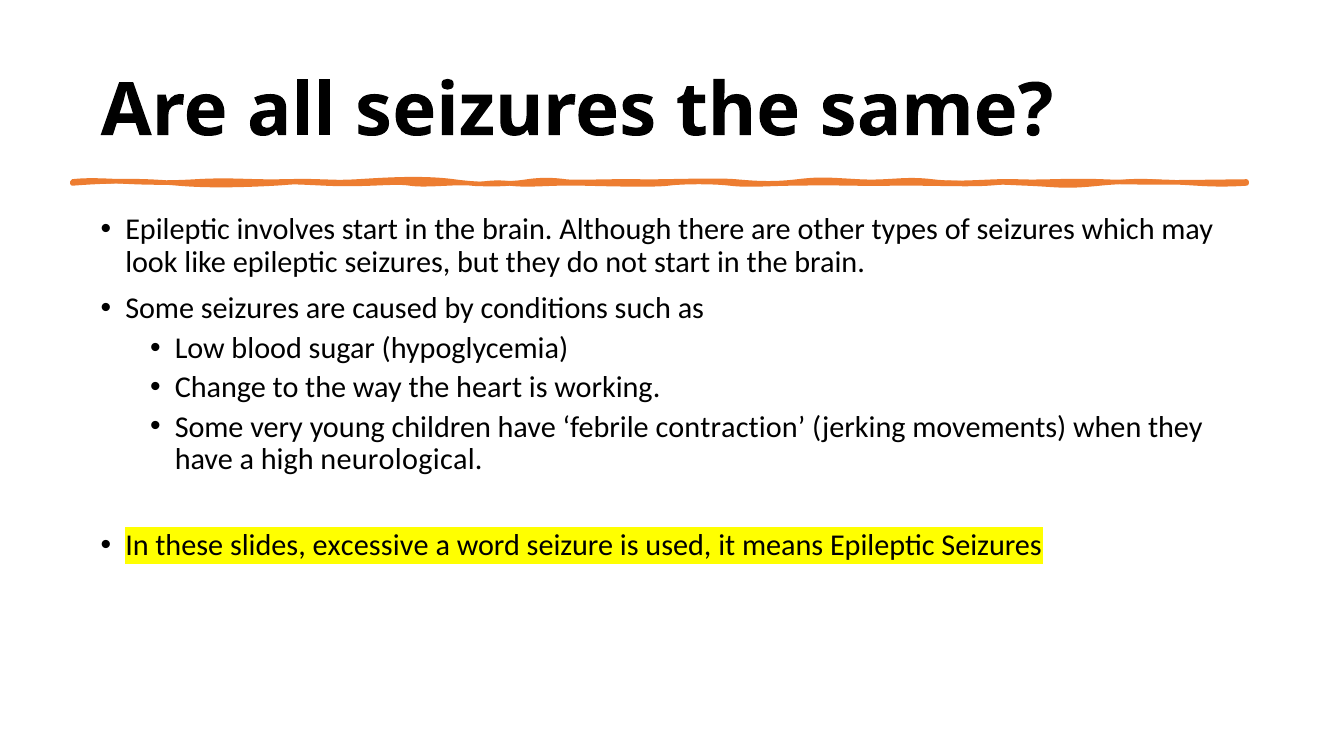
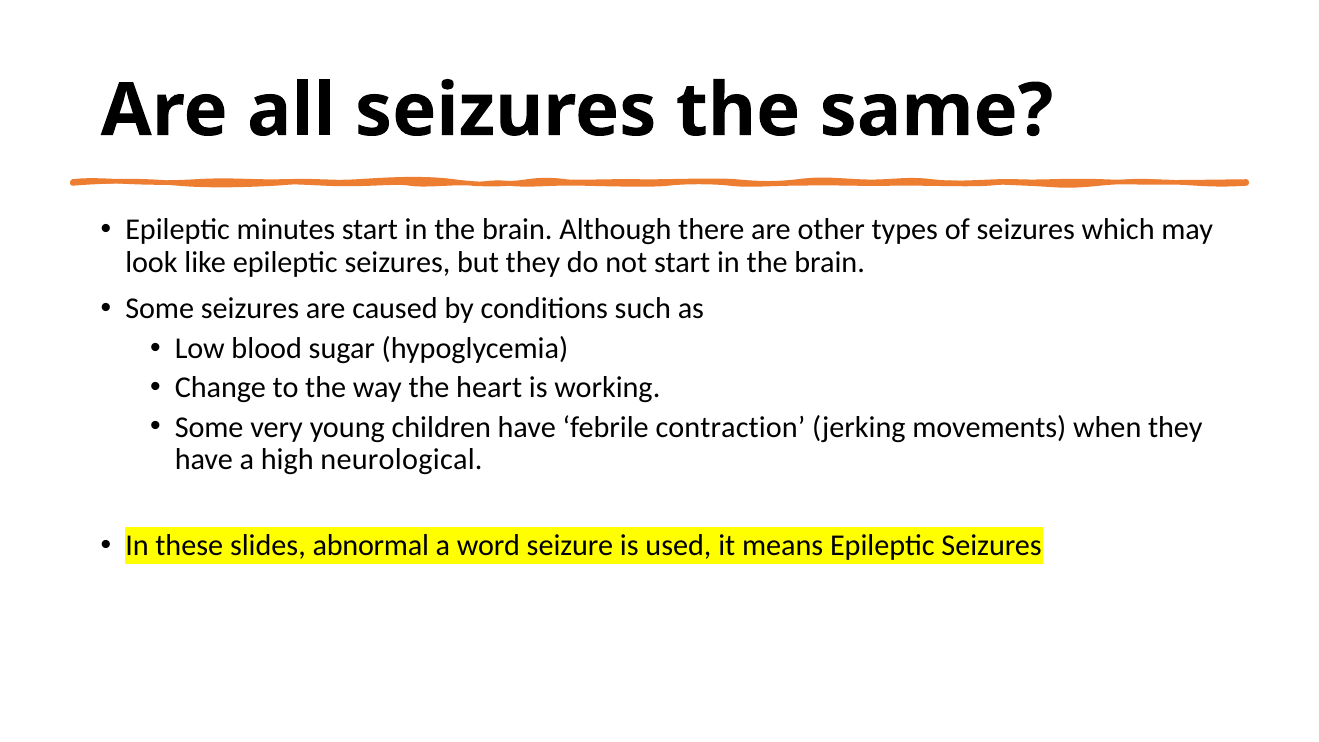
involves: involves -> minutes (286, 230)
excessive: excessive -> abnormal (371, 545)
